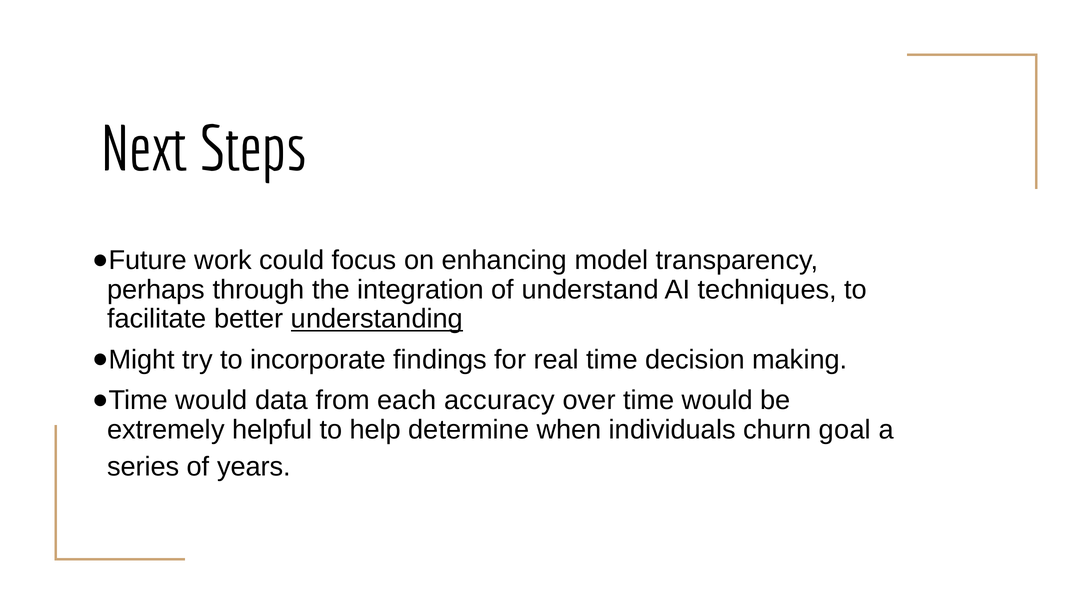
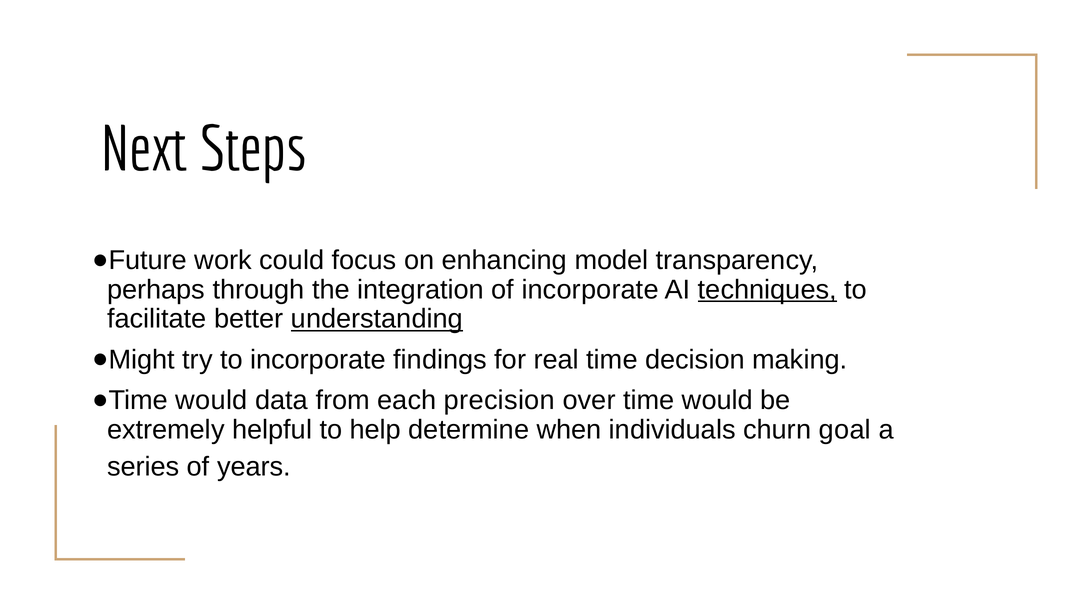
of understand: understand -> incorporate (590, 290)
techniques underline: none -> present (767, 290)
accuracy: accuracy -> precision (499, 400)
